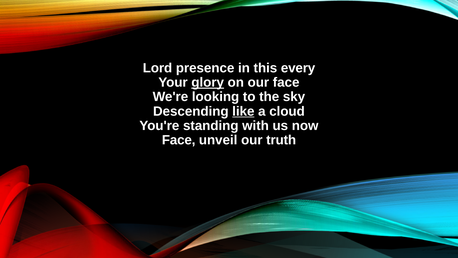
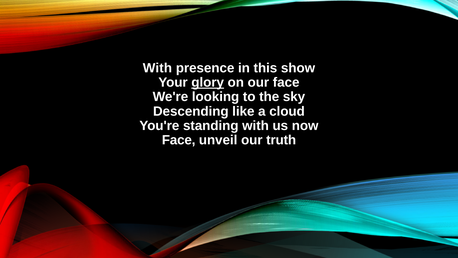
Lord: Lord -> With (157, 68)
every: every -> show (298, 68)
like underline: present -> none (243, 111)
